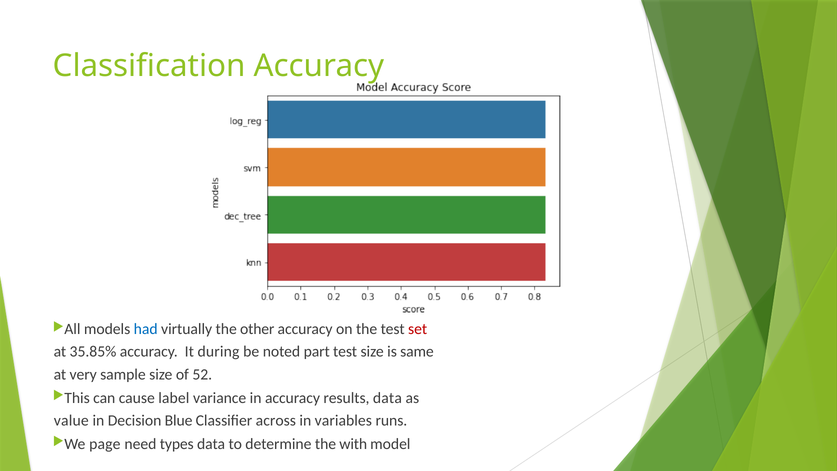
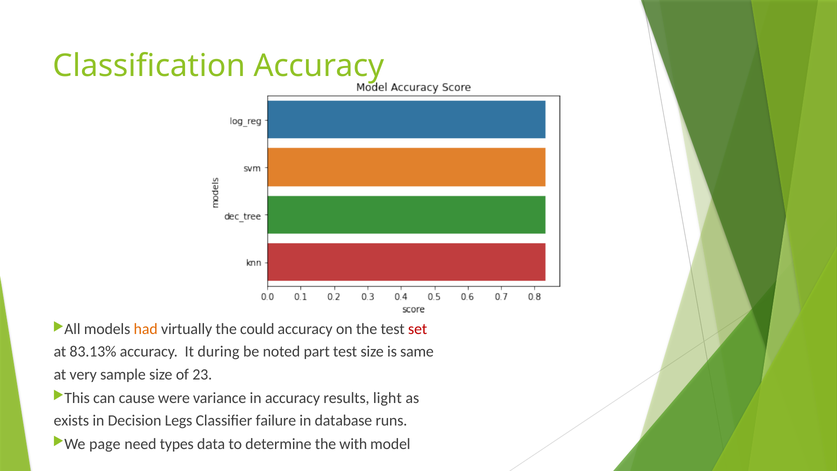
had colour: blue -> orange (146, 329)
other: other -> could (257, 329)
35.85%: 35.85% -> 83.13% (93, 352)
52: 52 -> 23 (202, 374)
label: label -> were (174, 398)
results data: data -> light (387, 398)
value: value -> exists (71, 420)
Blue: Blue -> Legs (179, 420)
across: across -> failure (276, 420)
variables: variables -> database (343, 420)
